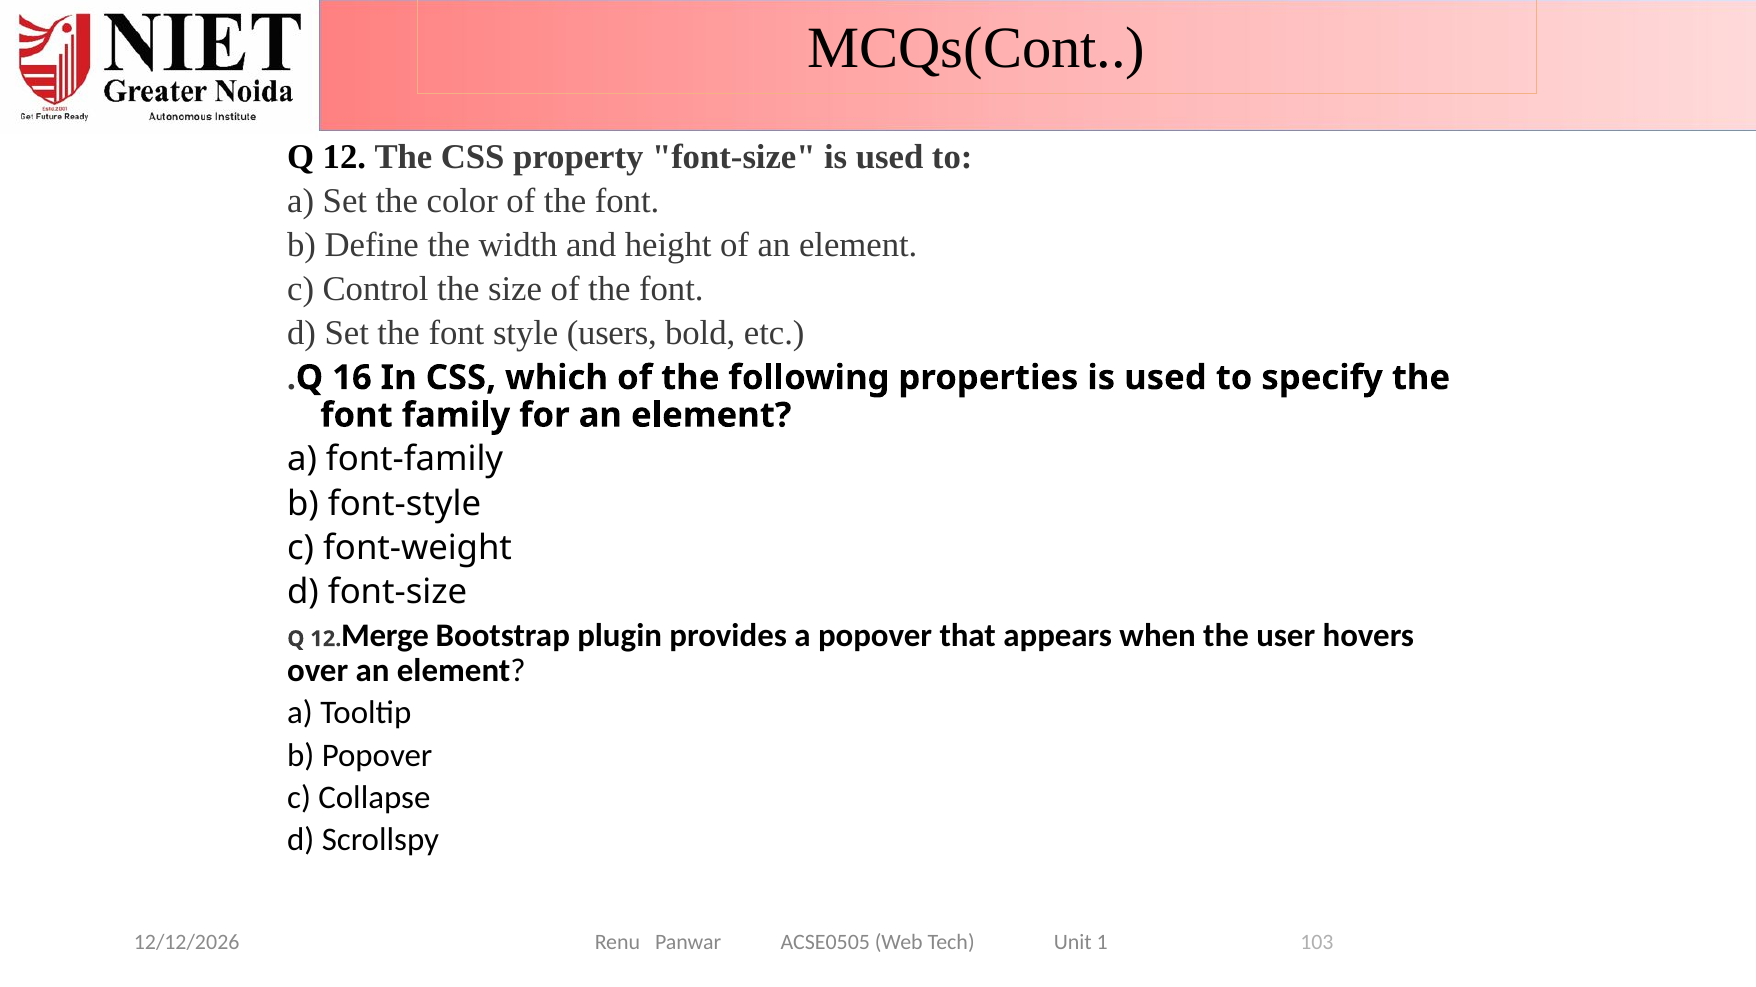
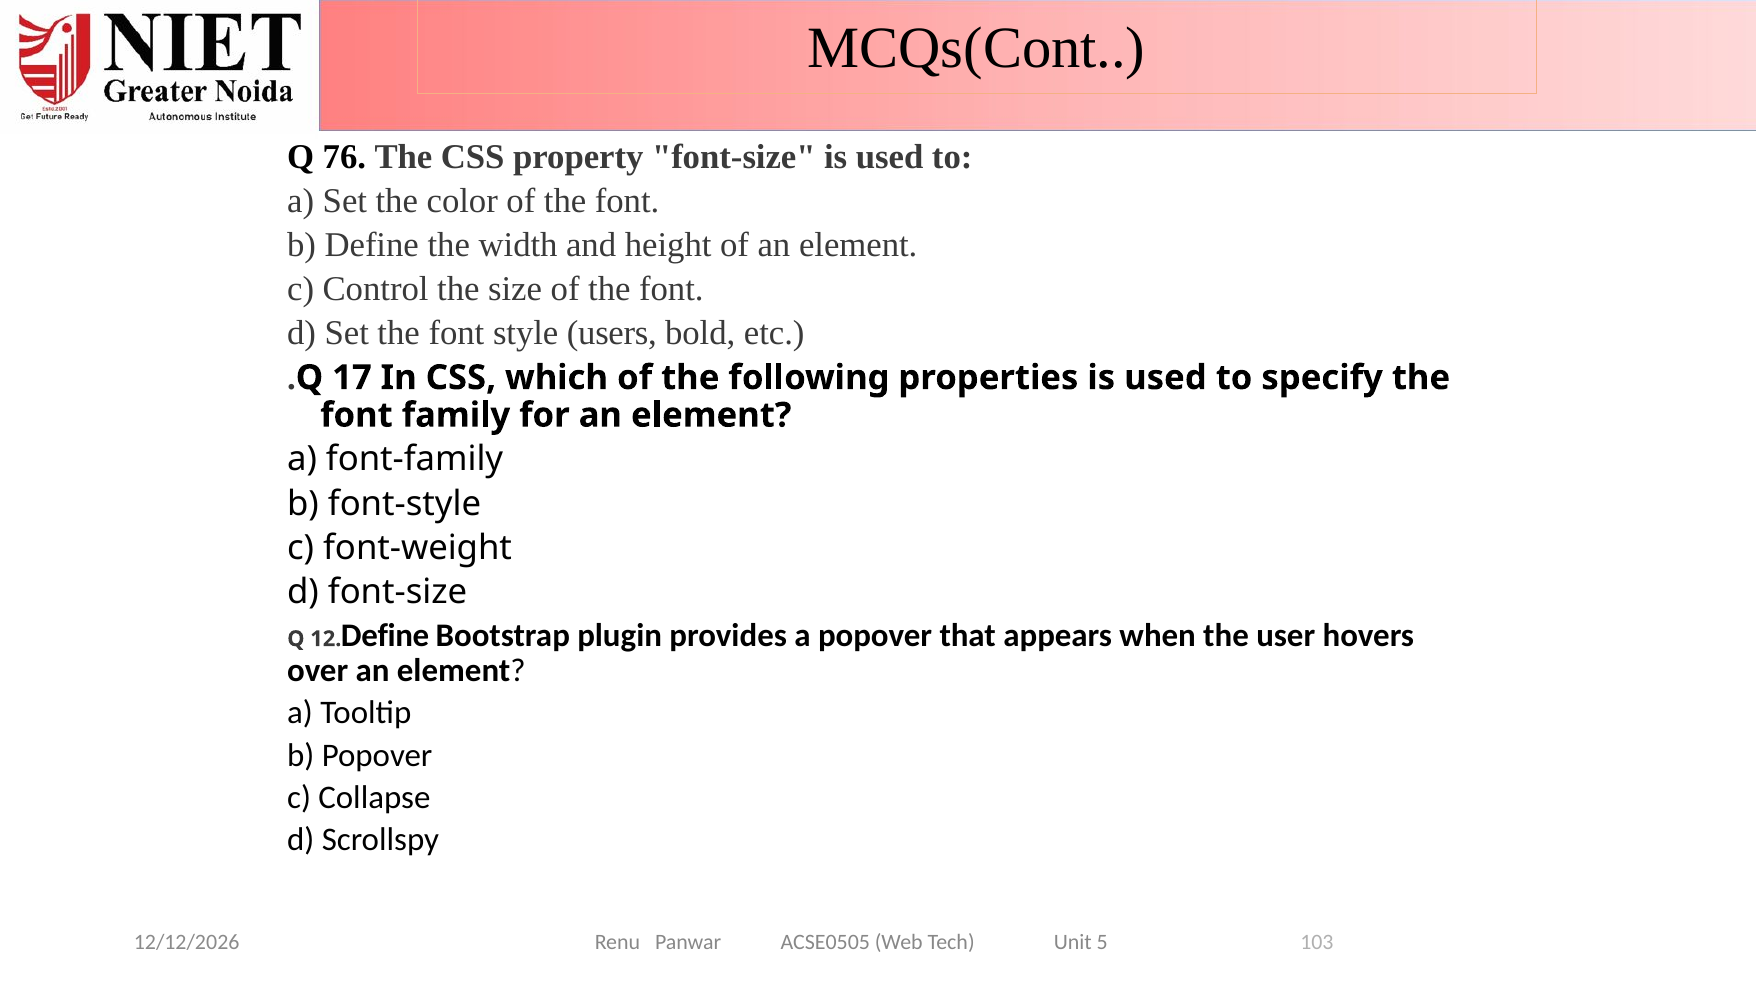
12: 12 -> 76 (344, 157)
16: 16 -> 17 (352, 378)
Merge: Merge -> Define (385, 636)
1: 1 -> 5 (1102, 943)
